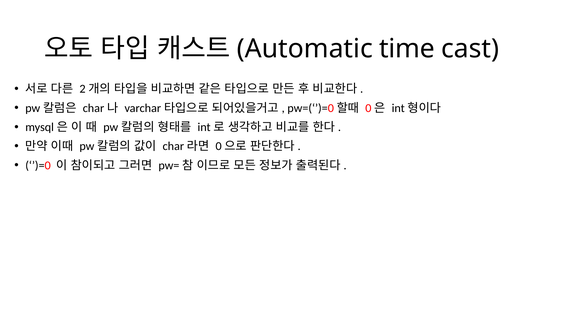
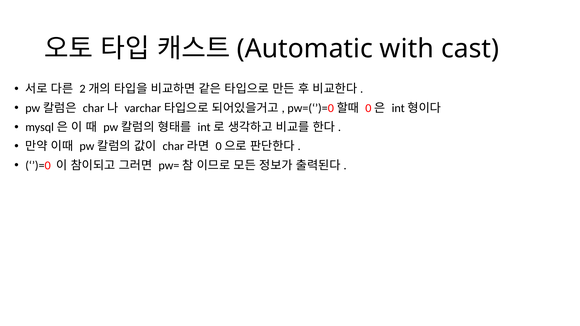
time: time -> with (407, 49)
